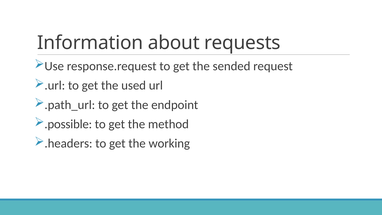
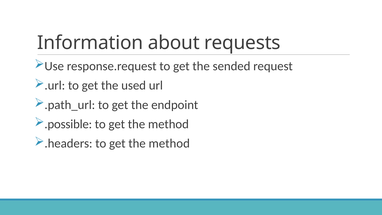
working: working -> method (169, 143)
